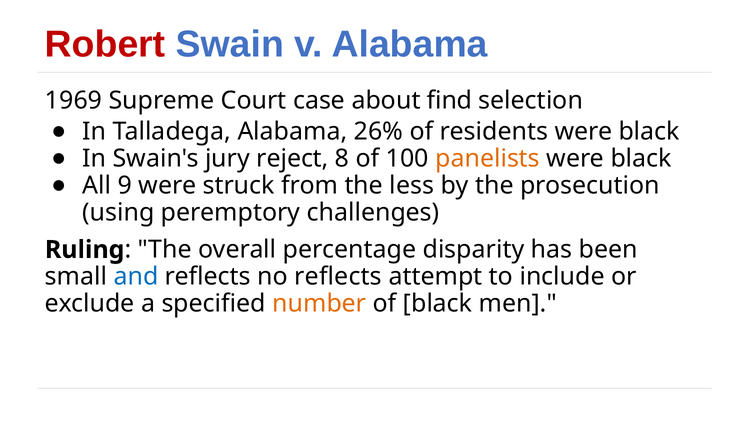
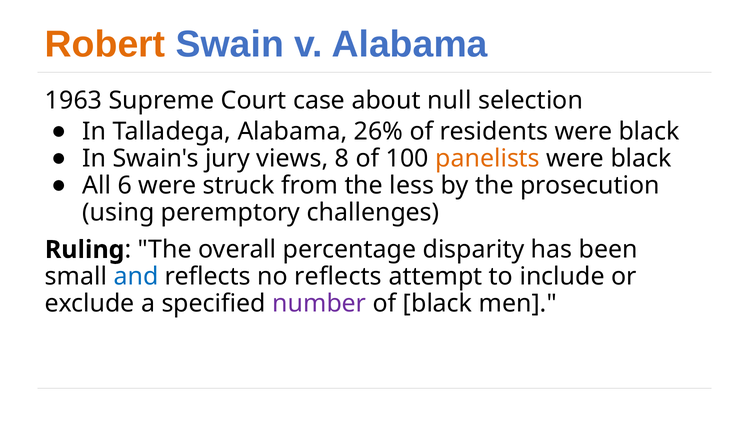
Robert colour: red -> orange (105, 44)
1969: 1969 -> 1963 (74, 100)
find: find -> null (449, 100)
reject: reject -> views (292, 159)
9: 9 -> 6 (125, 186)
number colour: orange -> purple (319, 304)
